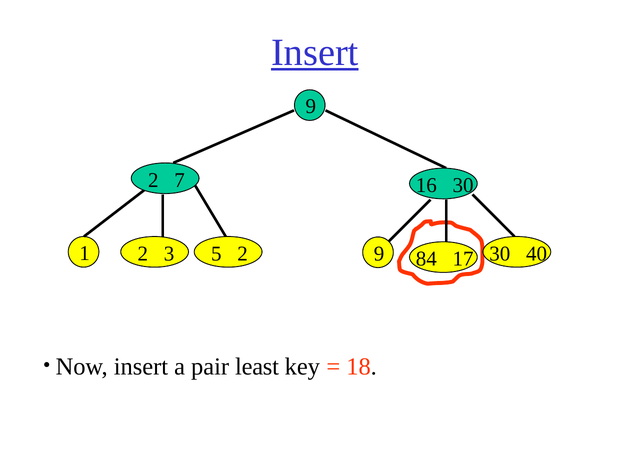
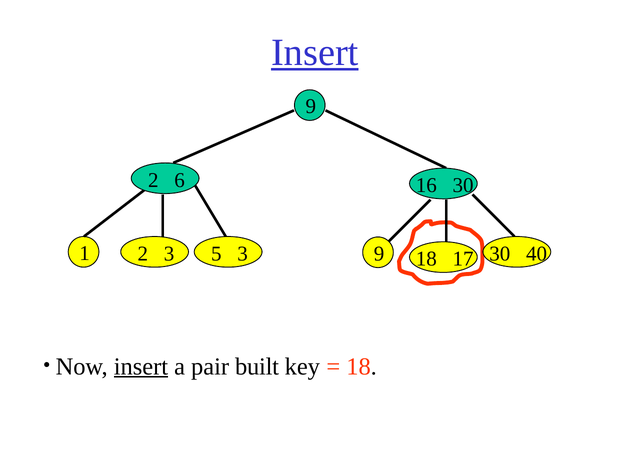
7: 7 -> 6 (180, 180)
5 2: 2 -> 3 (243, 253)
9 84: 84 -> 18 (426, 259)
insert underline: none -> present (141, 366)
least: least -> built (257, 366)
